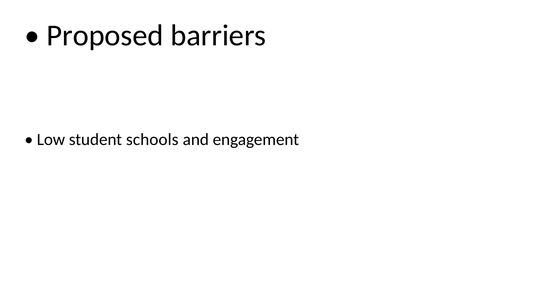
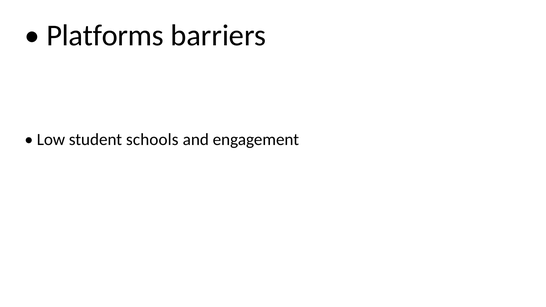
Proposed: Proposed -> Platforms (105, 35)
